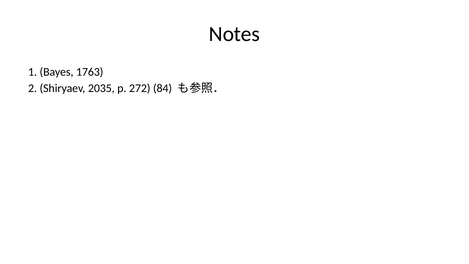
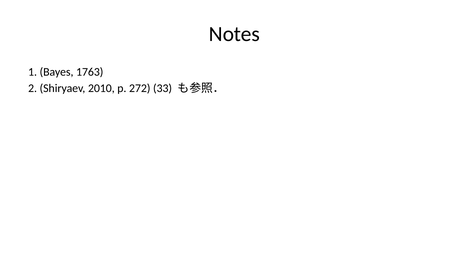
2035: 2035 -> 2010 (101, 88)
84: 84 -> 33 (163, 88)
